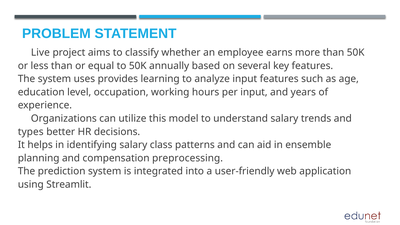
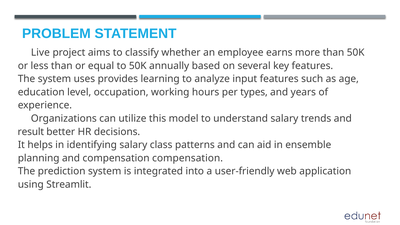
per input: input -> types (254, 92)
types: types -> result (31, 132)
compensation preprocessing: preprocessing -> compensation (188, 158)
